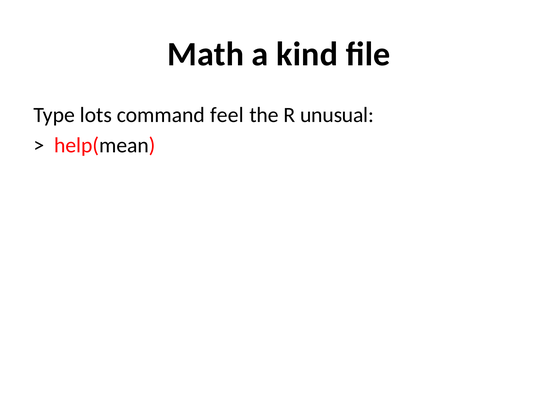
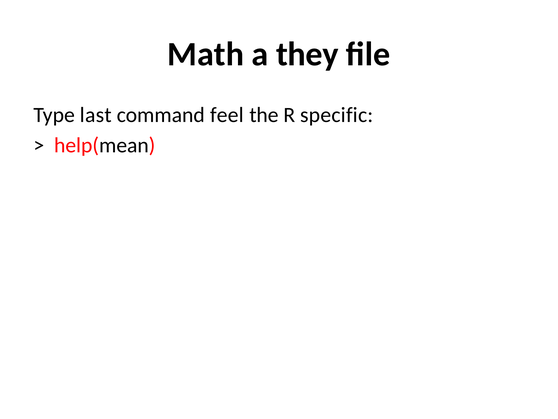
kind: kind -> they (307, 54)
lots: lots -> last (96, 115)
unusual: unusual -> specific (337, 115)
